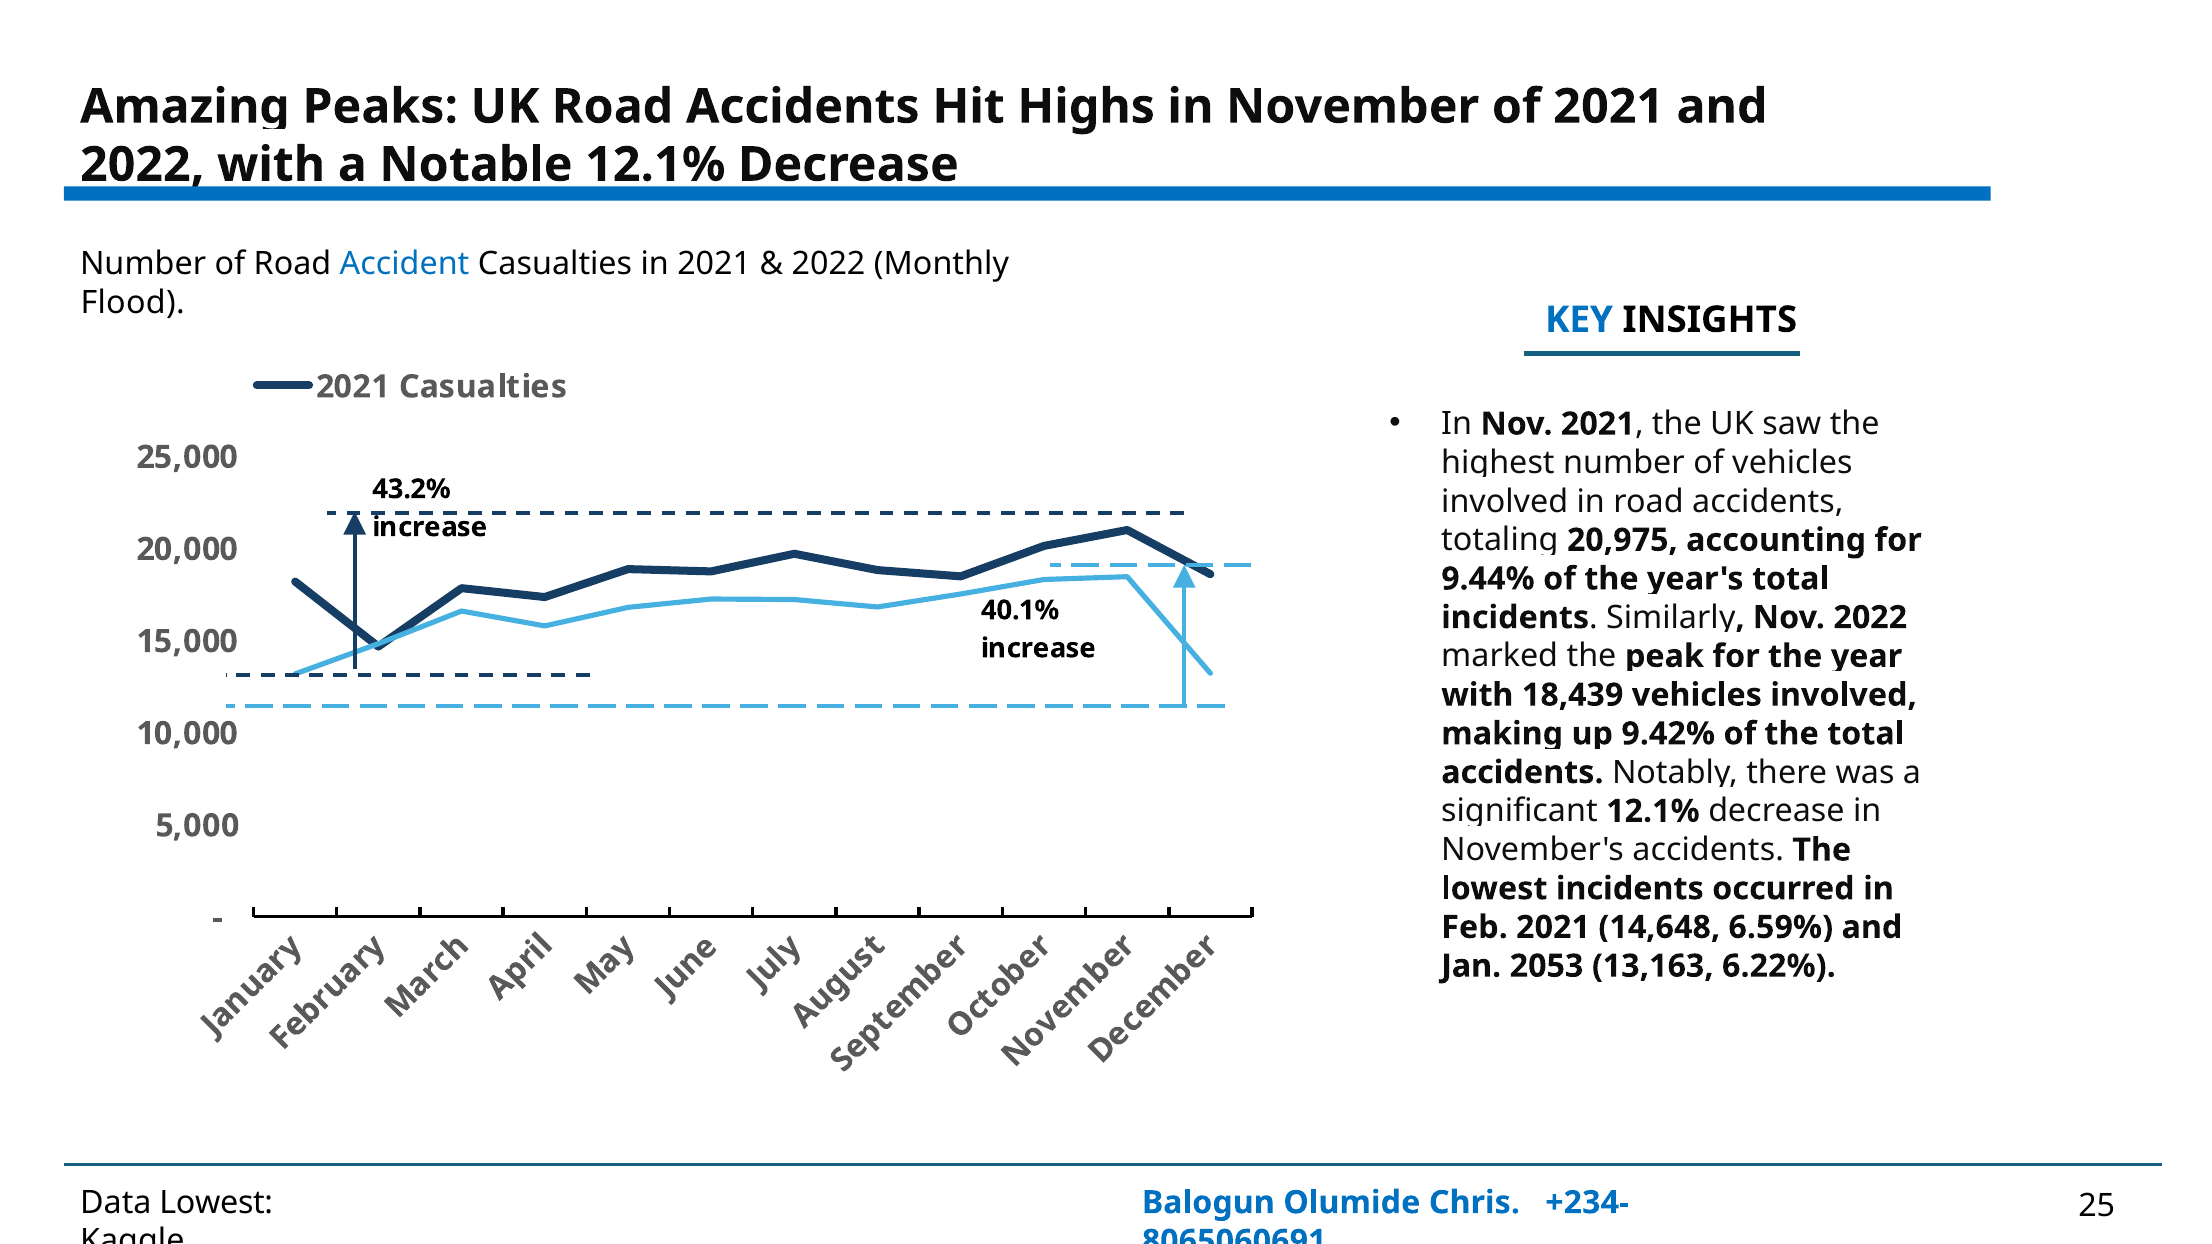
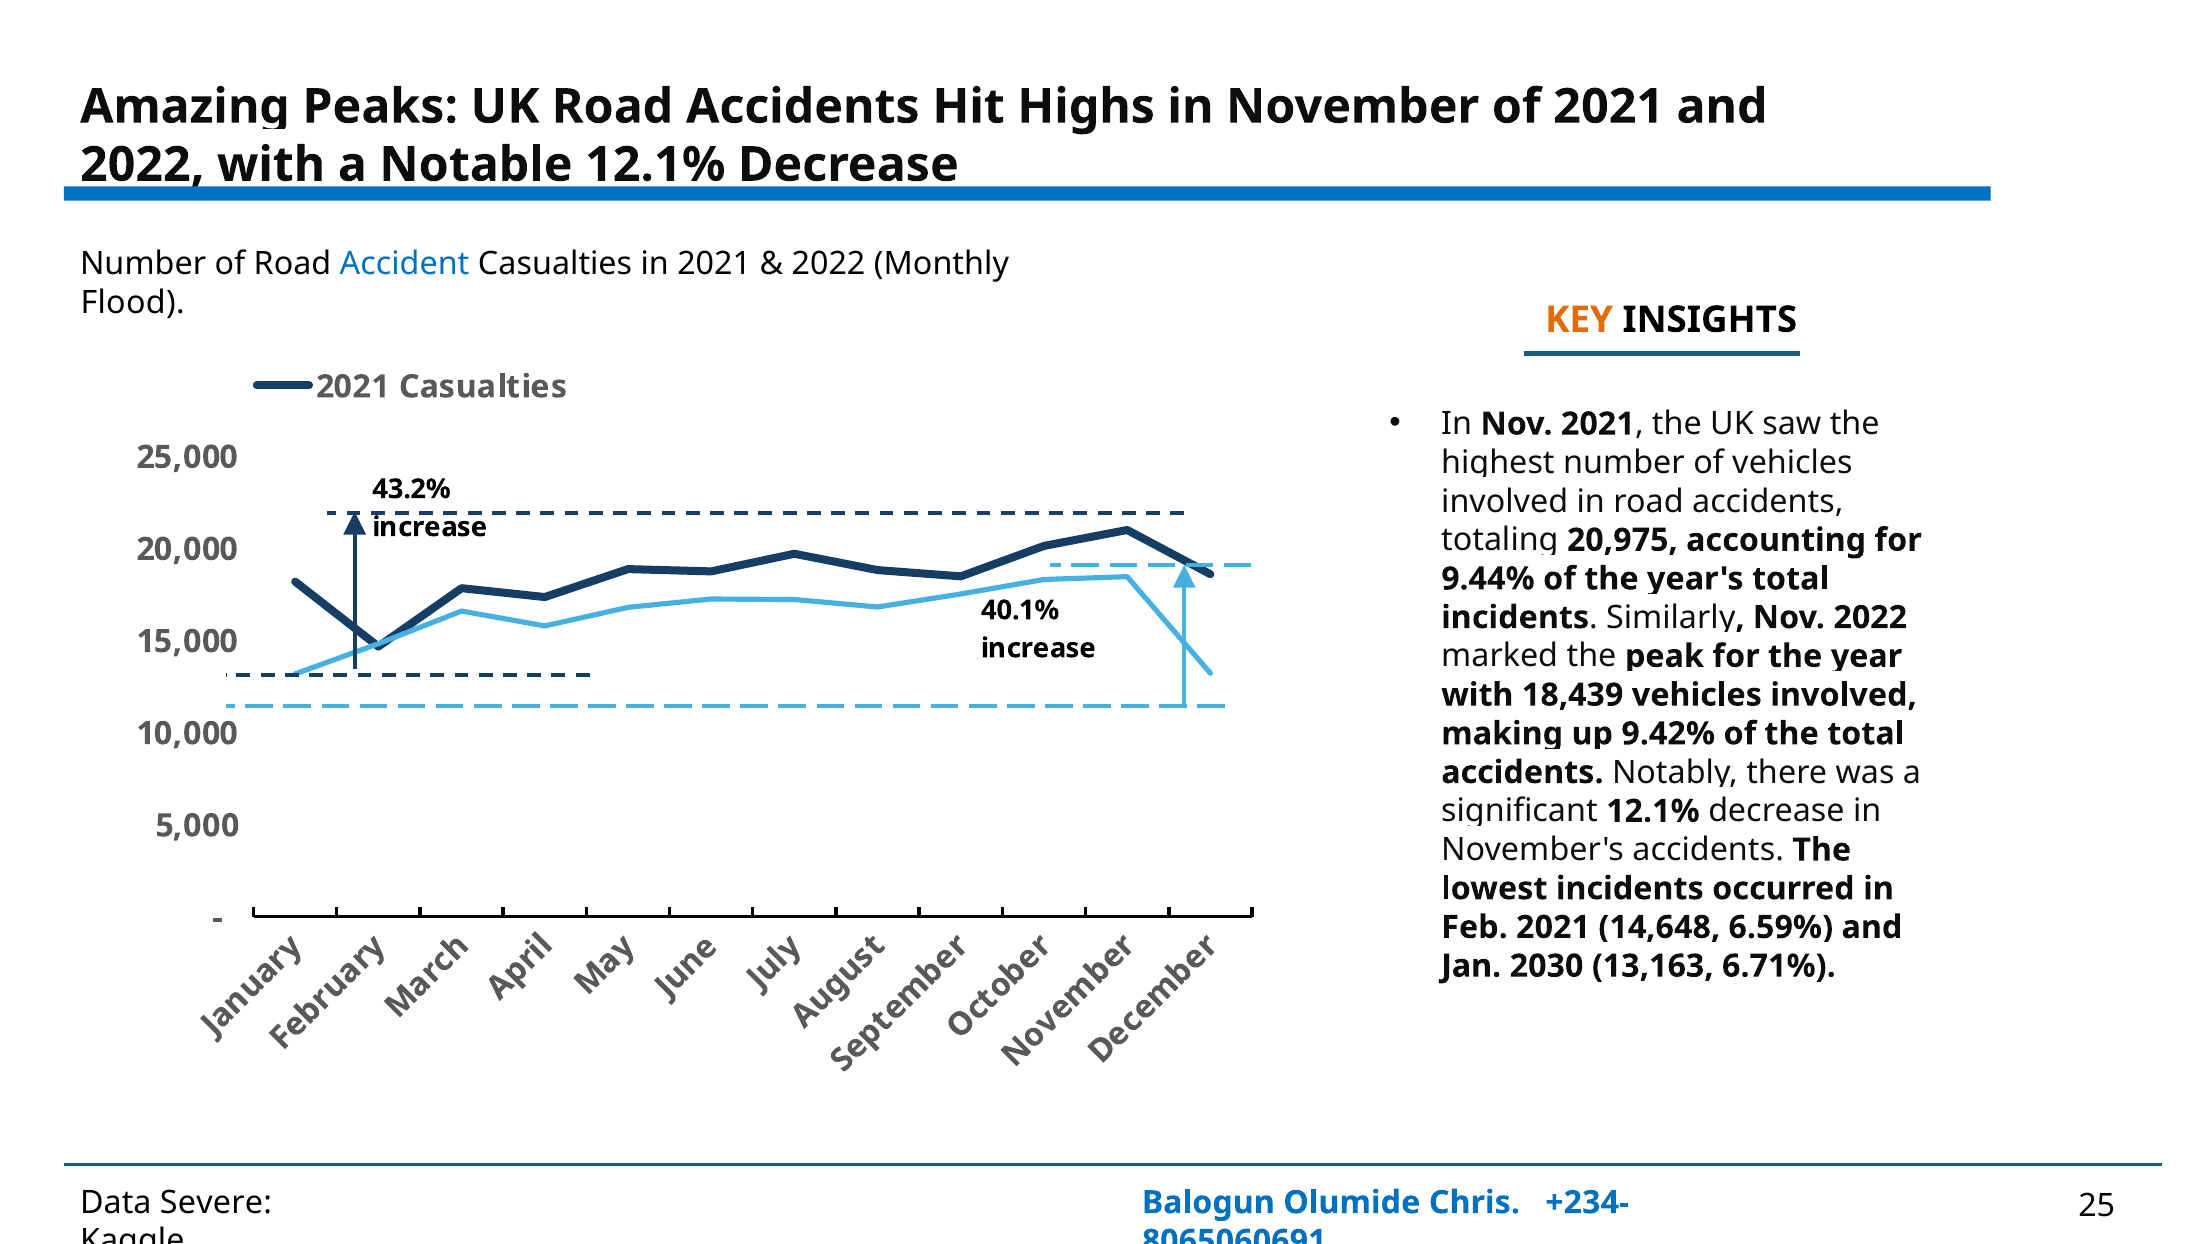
KEY colour: blue -> orange (1579, 320)
2053: 2053 -> 2030 (1547, 966)
6.22%: 6.22% -> 6.71% (1779, 966)
Data Lowest: Lowest -> Severe (216, 1203)
